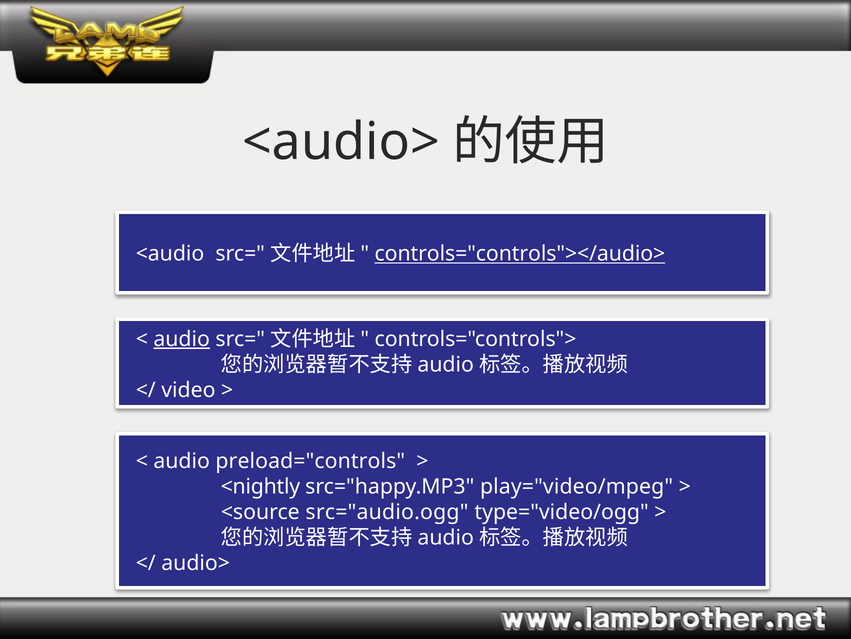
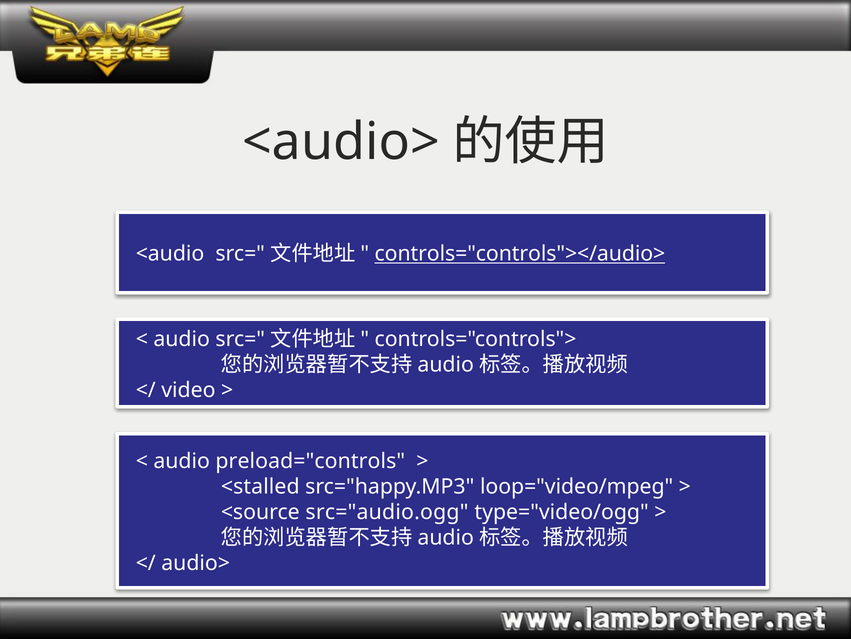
audio underline: present -> none (182, 339)
<nightly: <nightly -> <stalled (260, 486)
play="video/mpeg: play="video/mpeg -> loop="video/mpeg (577, 486)
